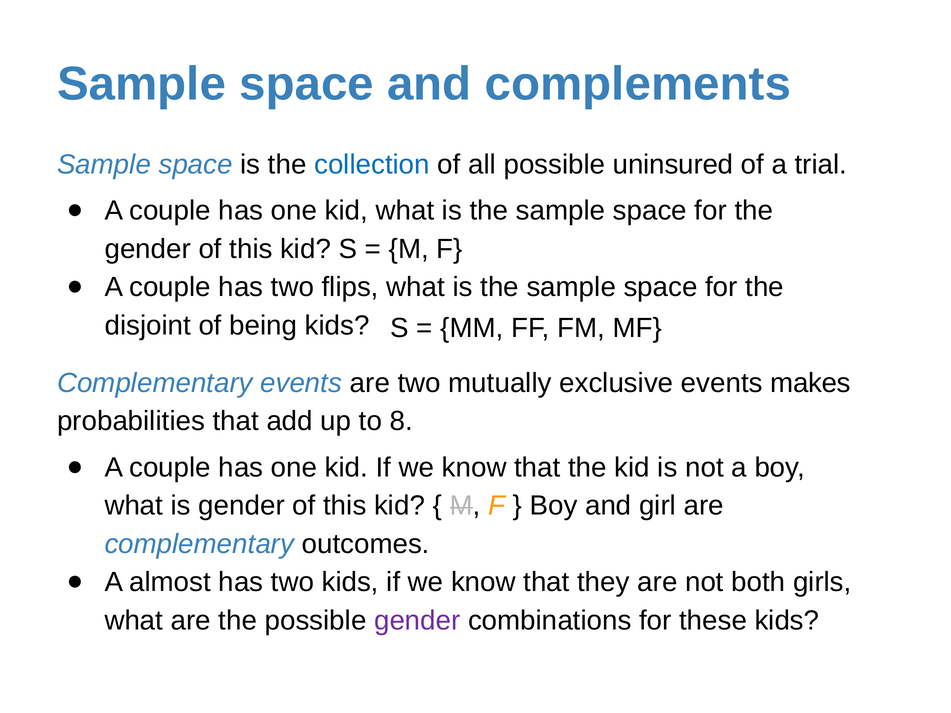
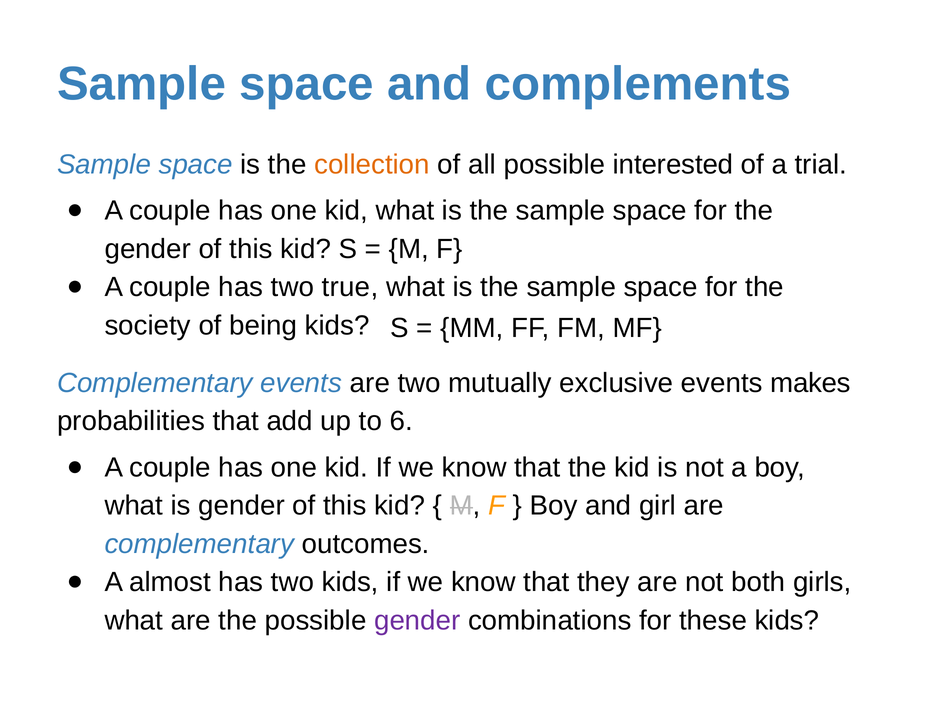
collection colour: blue -> orange (372, 165)
uninsured: uninsured -> interested (673, 165)
flips: flips -> true (350, 287)
disjoint: disjoint -> society (148, 326)
8: 8 -> 6 (401, 421)
